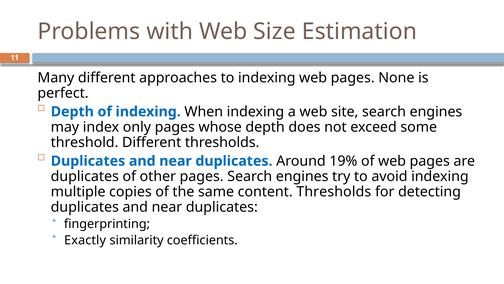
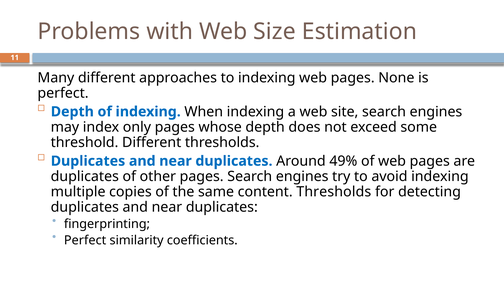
19%: 19% -> 49% (343, 161)
Exactly: Exactly -> Perfect (85, 240)
